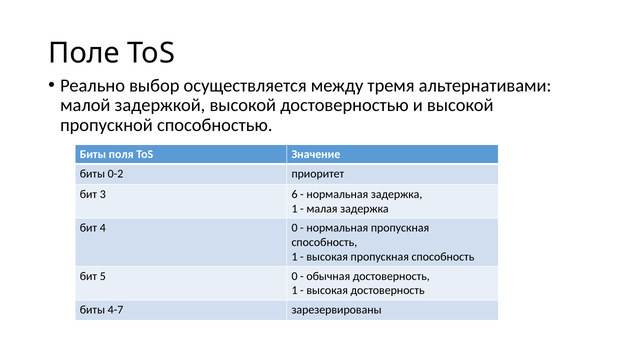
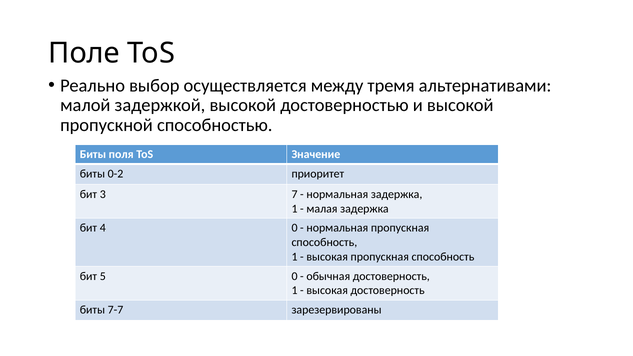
6: 6 -> 7 (295, 194)
4-7: 4-7 -> 7-7 (116, 310)
